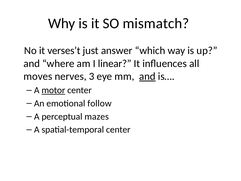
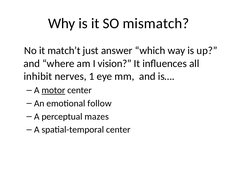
verses’t: verses’t -> match’t (64, 51)
linear: linear -> vision (115, 63)
moves: moves -> inhibit (38, 76)
3: 3 -> 1 (92, 76)
and underline: present -> none (147, 76)
